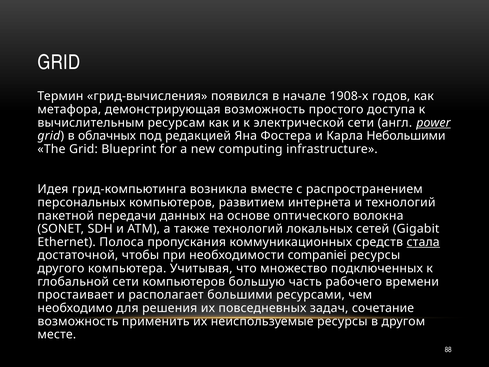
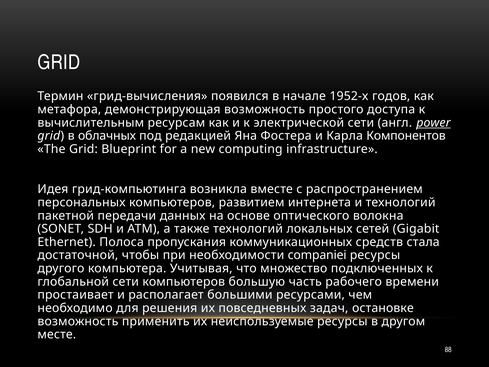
1908-х: 1908-х -> 1952-х (349, 96)
Небольшими: Небольшими -> Компонентов (406, 136)
стала underline: present -> none (423, 242)
сочетание: сочетание -> остановке (383, 308)
